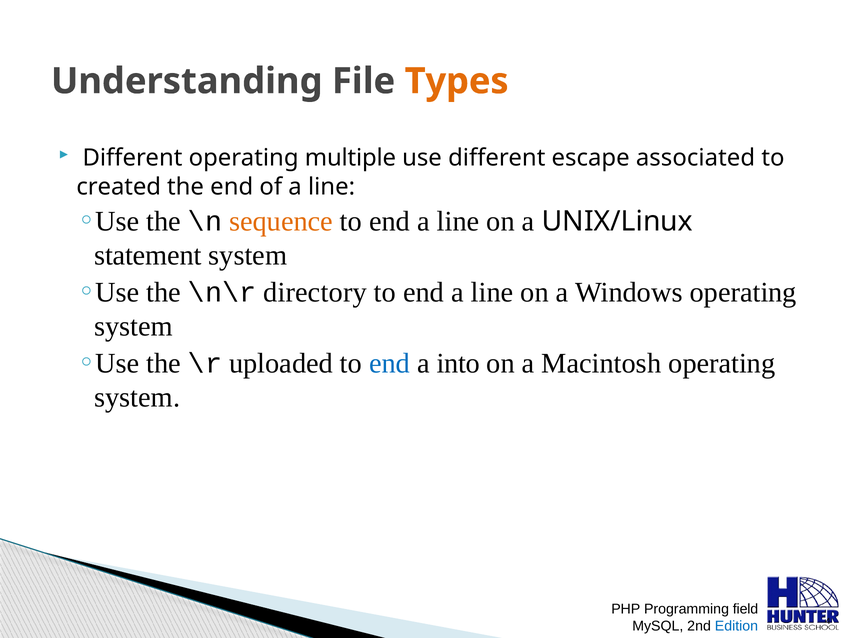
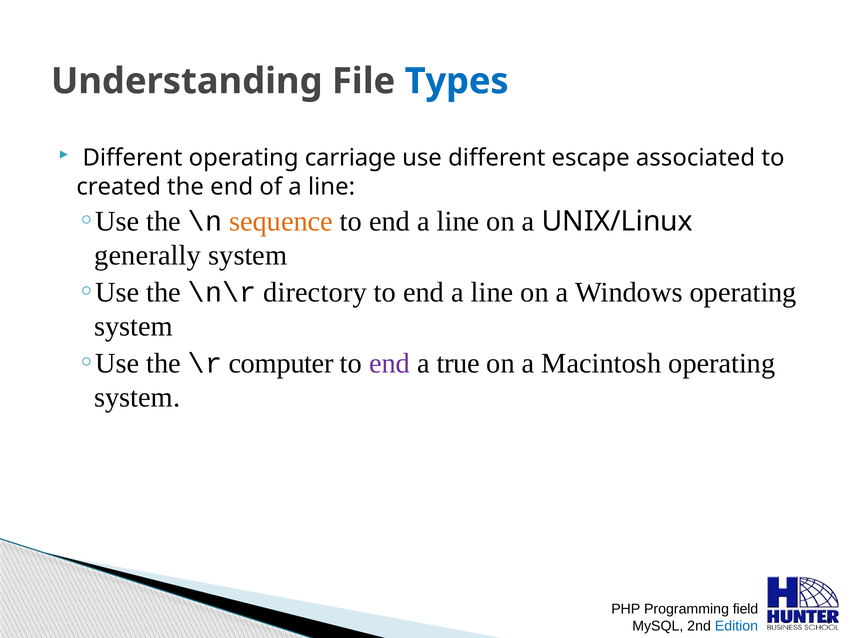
Types colour: orange -> blue (457, 81)
multiple: multiple -> carriage (350, 158)
statement: statement -> generally (148, 255)
uploaded: uploaded -> computer (281, 363)
end colour: blue -> purple (390, 363)
into: into -> true (458, 363)
